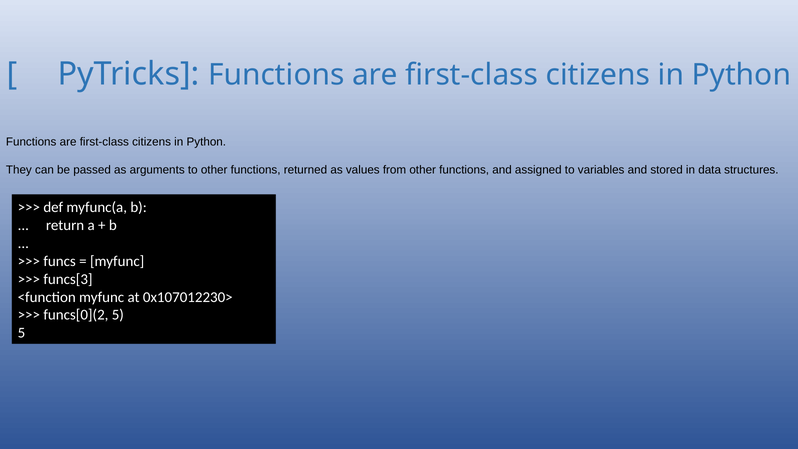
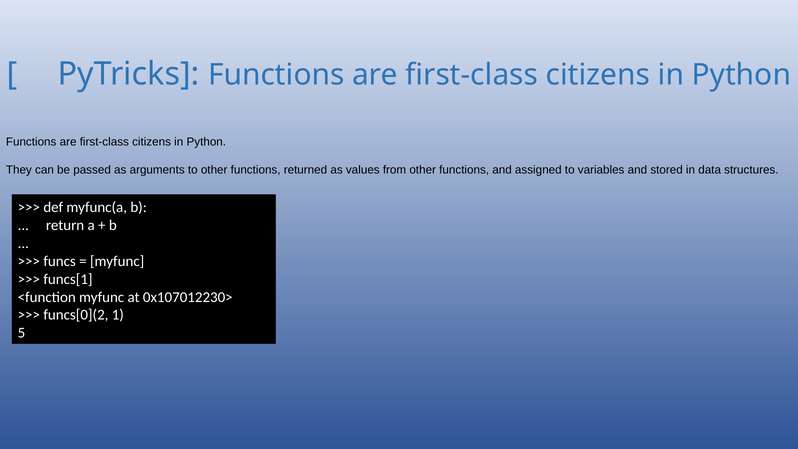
funcs[3: funcs[3 -> funcs[1 (68, 279)
funcs[0](2 5: 5 -> 1 (118, 315)
